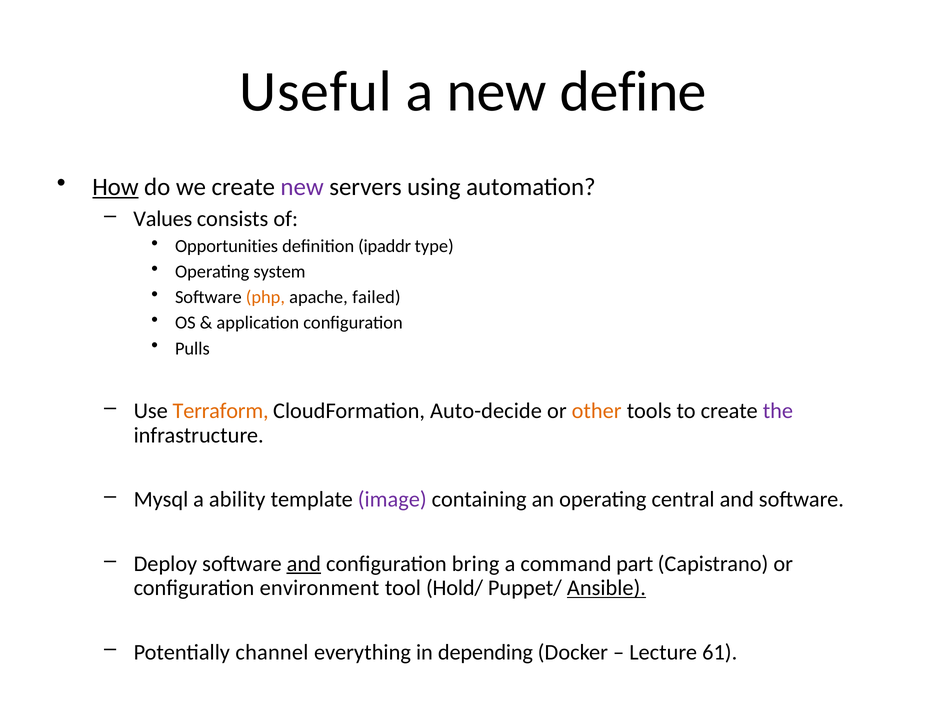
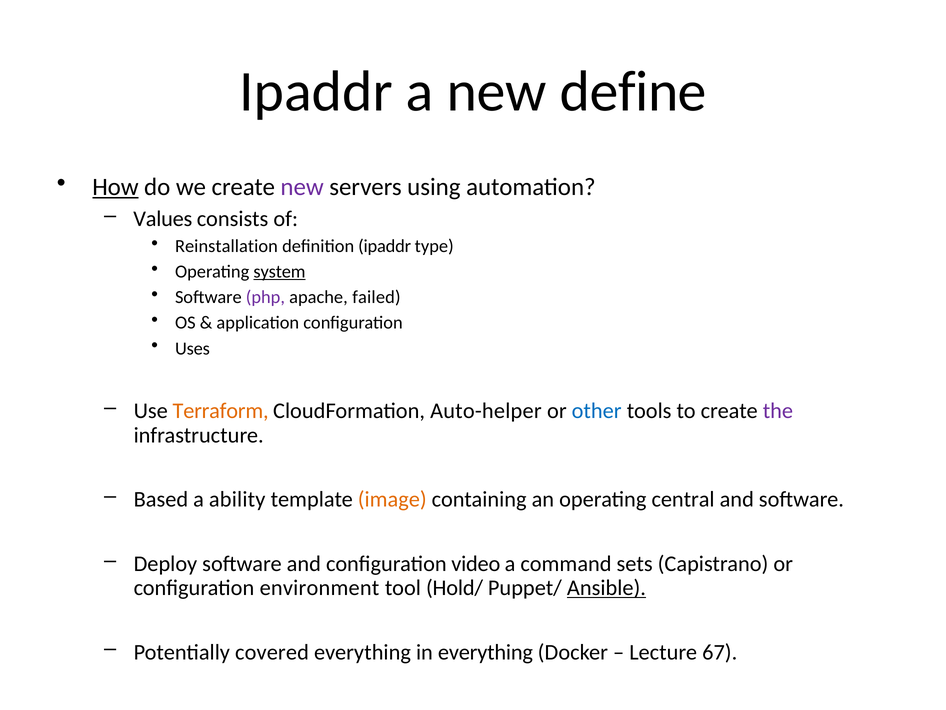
Useful: Useful -> Ipaddr (316, 92)
Opportunities: Opportunities -> Reinstallation (226, 246)
system underline: none -> present (279, 272)
php colour: orange -> purple (265, 297)
Pulls: Pulls -> Uses (192, 348)
Auto-decide: Auto-decide -> Auto-helper (486, 411)
other colour: orange -> blue (597, 411)
Mysql: Mysql -> Based (161, 499)
image colour: purple -> orange (392, 499)
and underline: present -> none (304, 563)
bring: bring -> video (476, 563)
part: part -> sets (635, 563)
channel: channel -> covered (272, 652)
in depending: depending -> everything (485, 652)
61: 61 -> 67 (720, 652)
